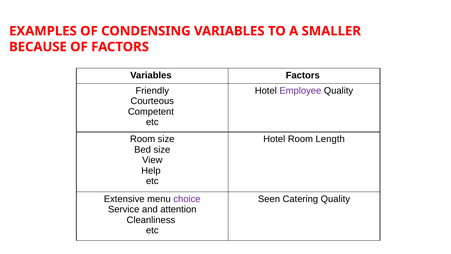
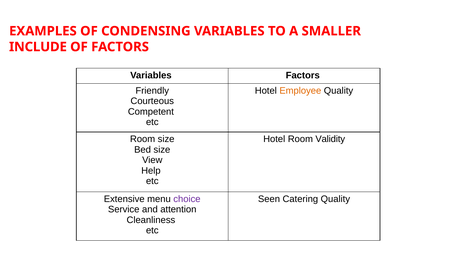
BECAUSE: BECAUSE -> INCLUDE (38, 47)
Employee colour: purple -> orange (300, 90)
Length: Length -> Validity (330, 139)
